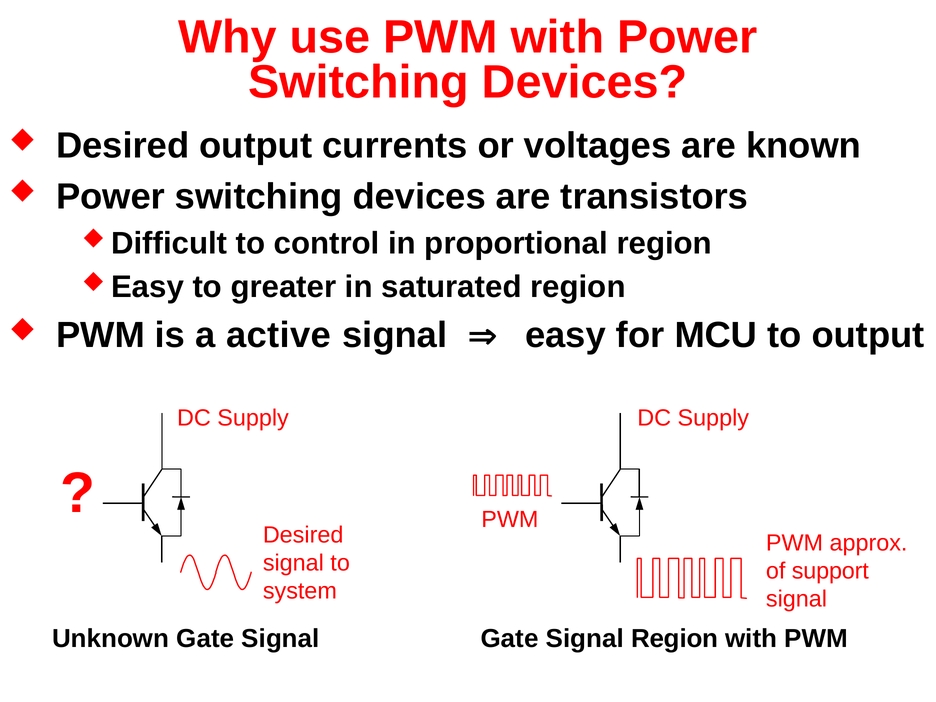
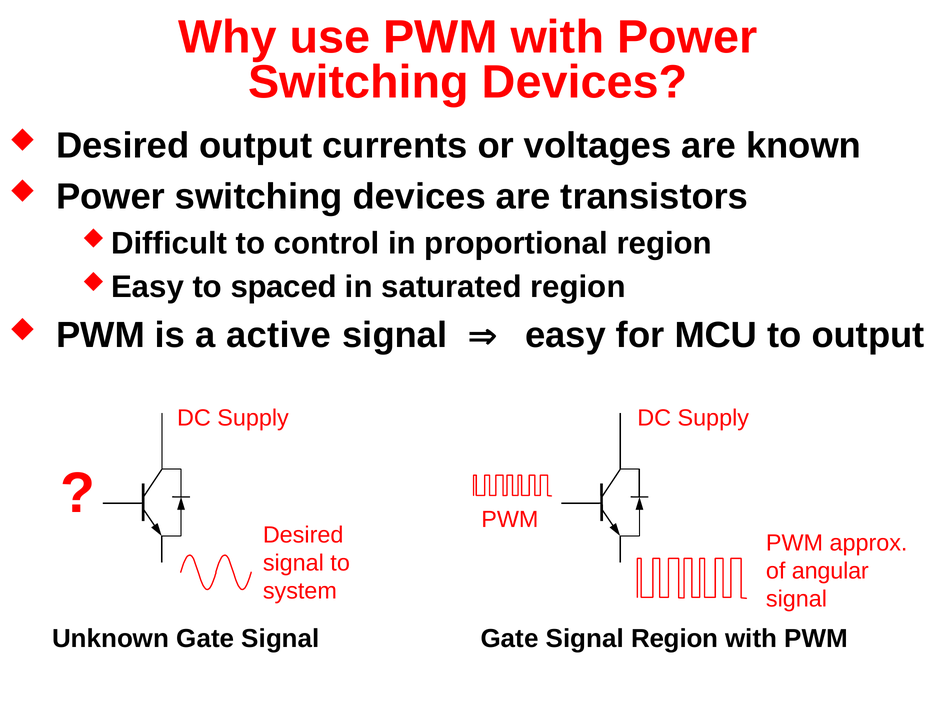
greater: greater -> spaced (284, 287)
support: support -> angular (830, 571)
